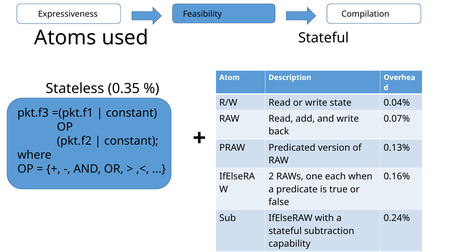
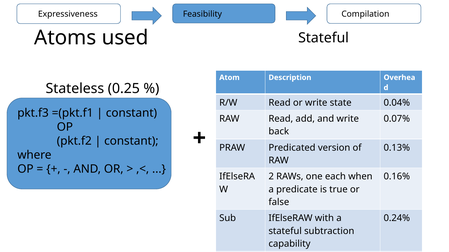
0.35: 0.35 -> 0.25 (124, 89)
